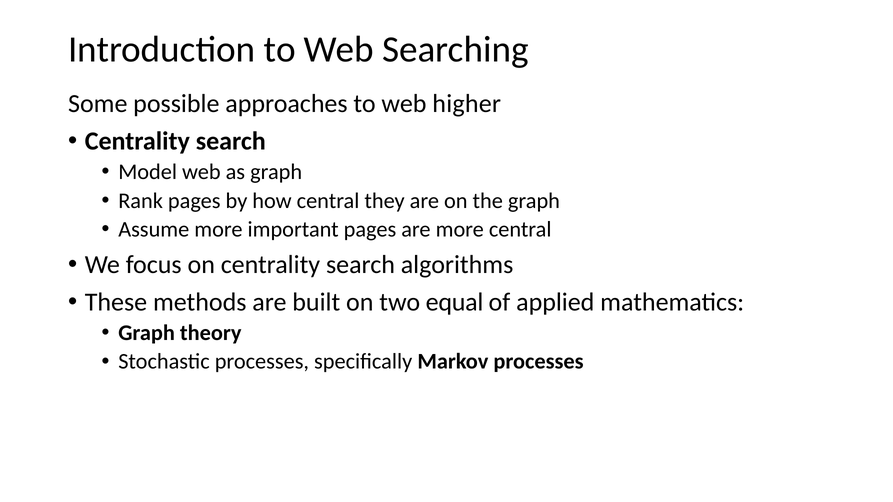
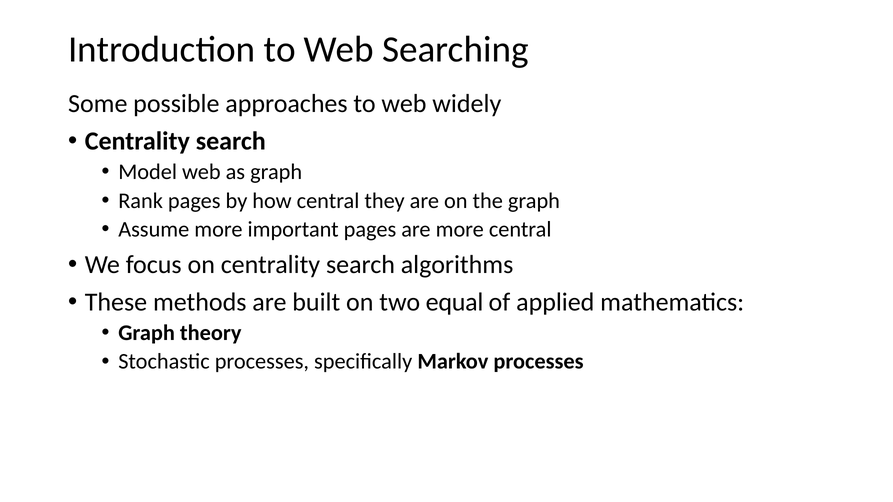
higher: higher -> widely (467, 104)
